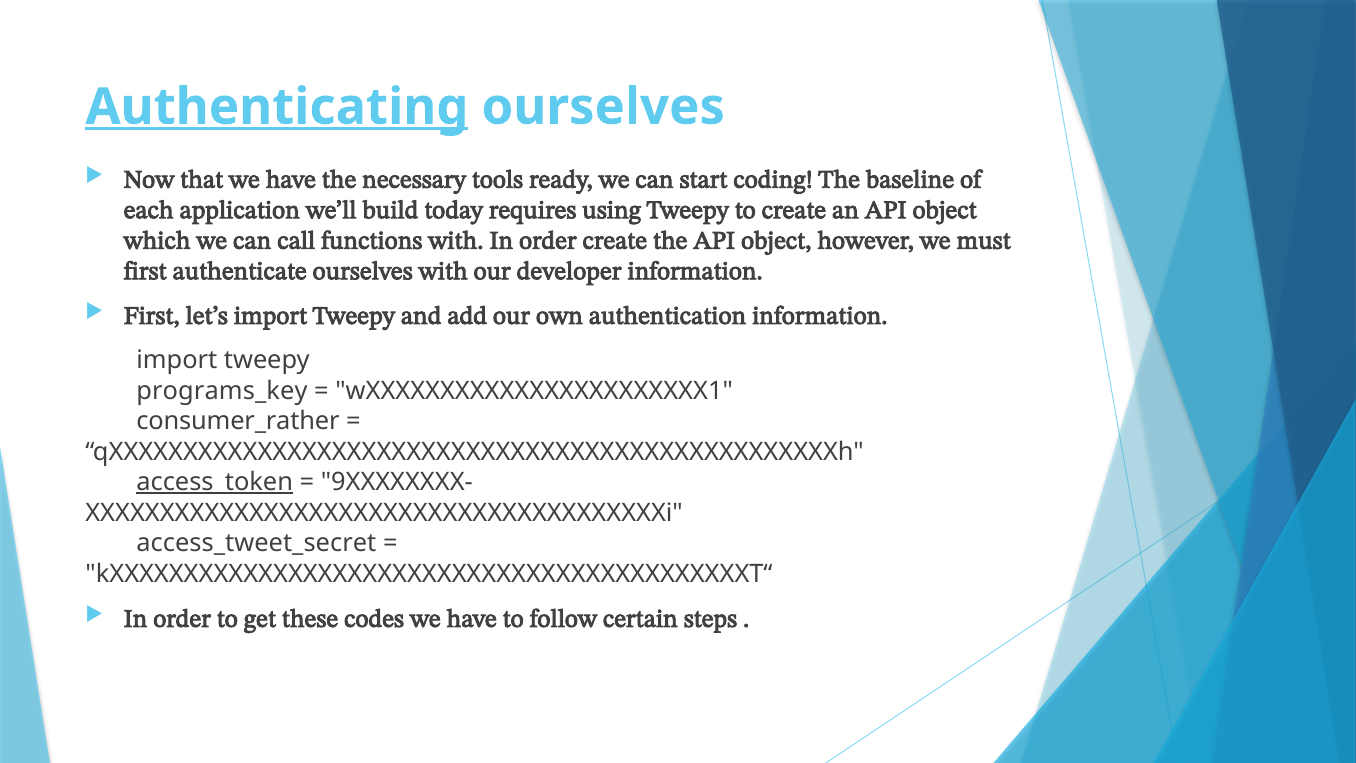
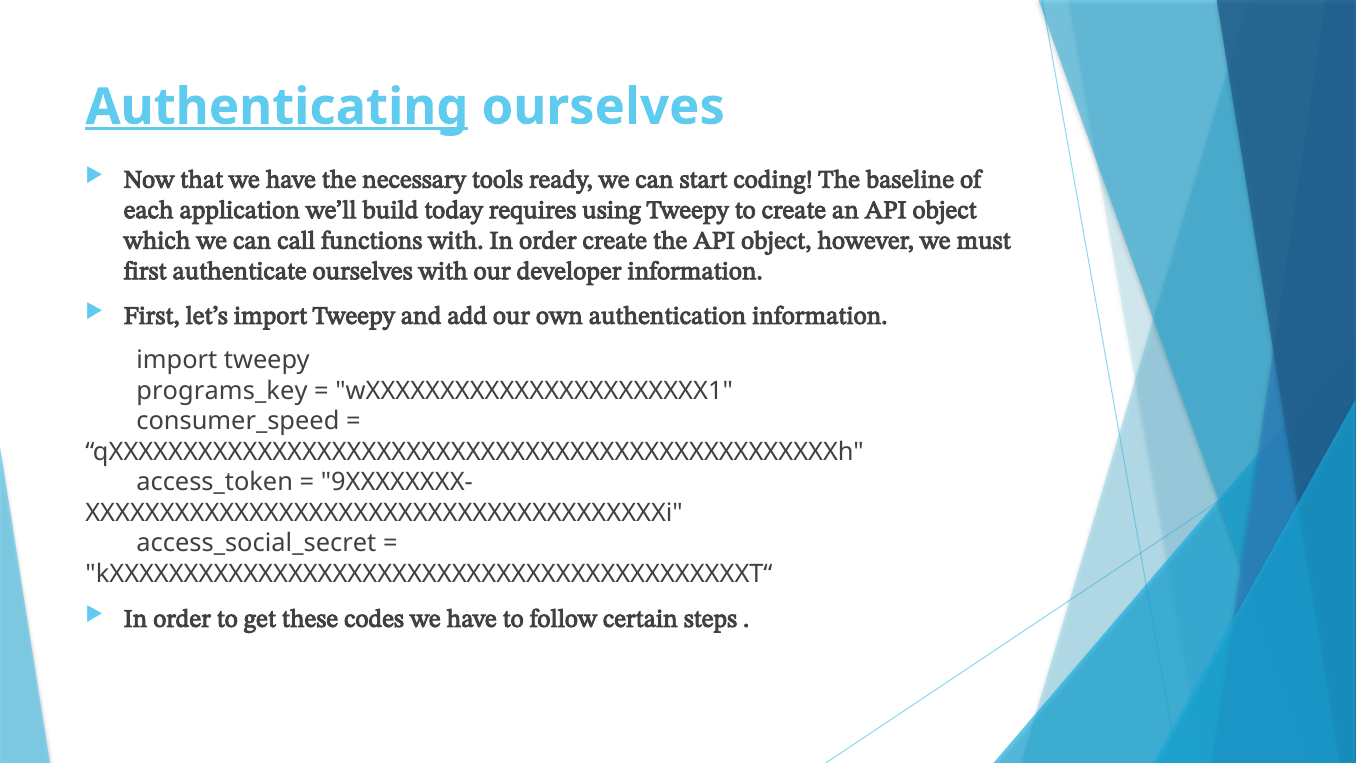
consumer_rather: consumer_rather -> consumer_speed (238, 421)
access_token underline: present -> none (215, 482)
access_tweet_secret: access_tweet_secret -> access_social_secret (256, 543)
